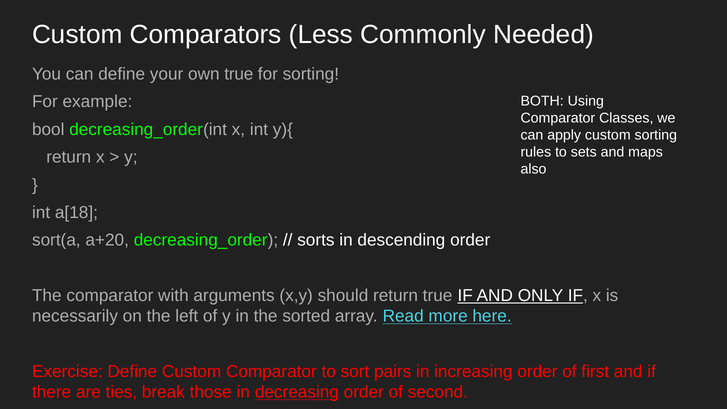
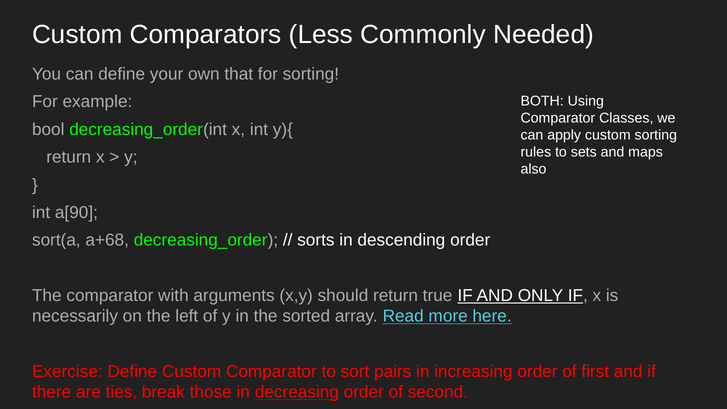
own true: true -> that (239, 74)
a[18: a[18 -> a[90 (76, 213)
a+20: a+20 -> a+68 (107, 240)
